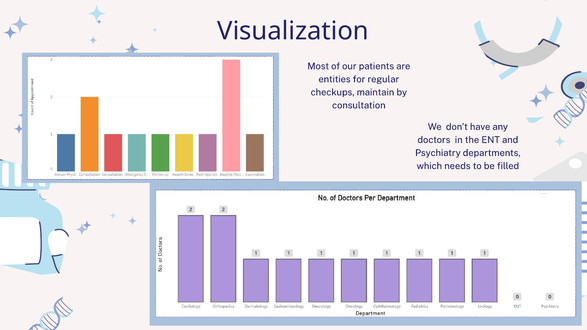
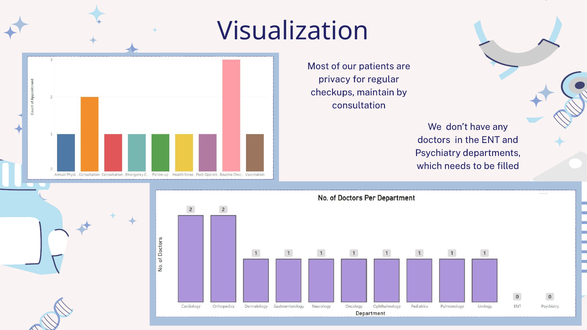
entities: entities -> privacy (334, 79)
